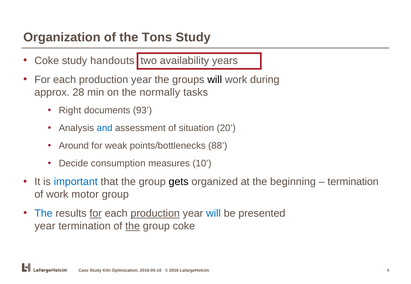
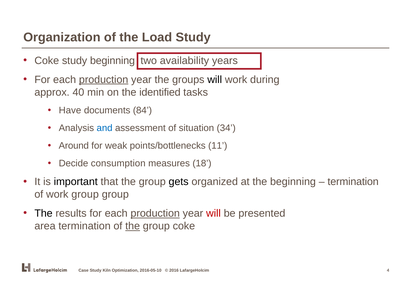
Tons: Tons -> Load (157, 37)
study handouts: handouts -> beginning (112, 61)
production underline: none -> present (104, 80)
28: 28 -> 40 (78, 92)
normally: normally -> identified (160, 92)
Right: Right -> Have (70, 111)
93: 93 -> 84 (142, 111)
20: 20 -> 34 (226, 128)
88: 88 -> 11 (218, 146)
10: 10 -> 18 (202, 164)
important colour: blue -> black (76, 182)
work motor: motor -> group (85, 195)
The colour: blue -> black (44, 214)
for underline: present -> none (96, 214)
will colour: blue -> red (213, 214)
year: year -> area (45, 226)
